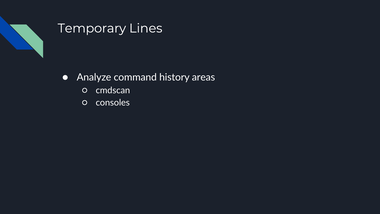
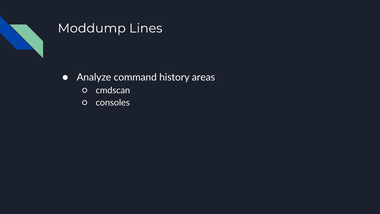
Temporary: Temporary -> Moddump (92, 28)
